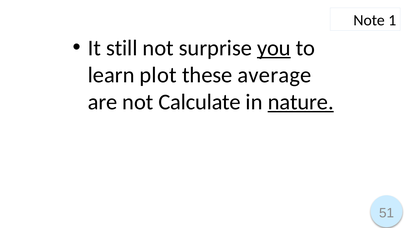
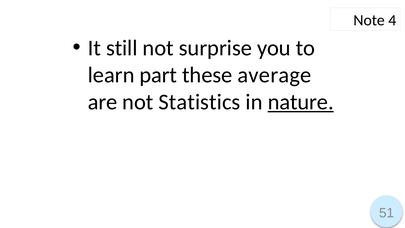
1: 1 -> 4 (392, 20)
you underline: present -> none (274, 48)
plot: plot -> part (158, 75)
Calculate: Calculate -> Statistics (199, 102)
